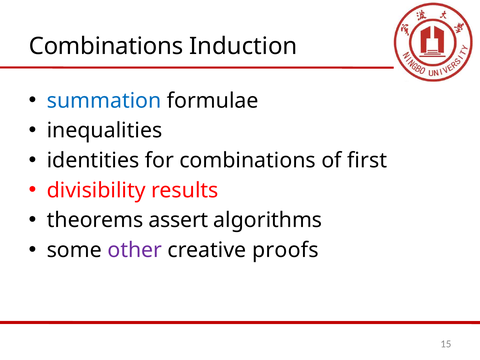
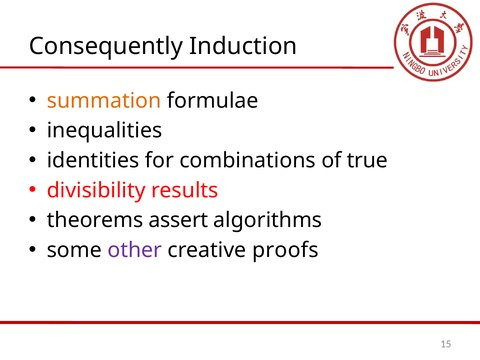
Combinations: Combinations -> Consequently (106, 46)
summation colour: blue -> orange (104, 101)
first: first -> true (367, 160)
